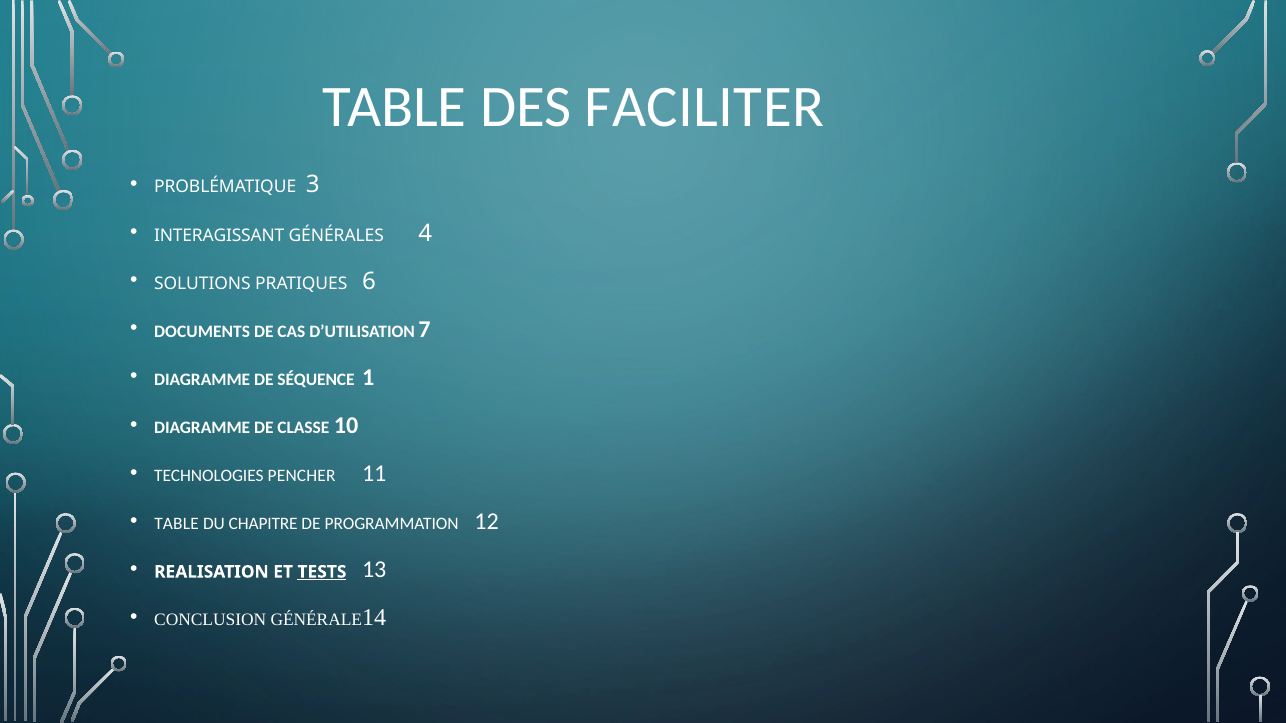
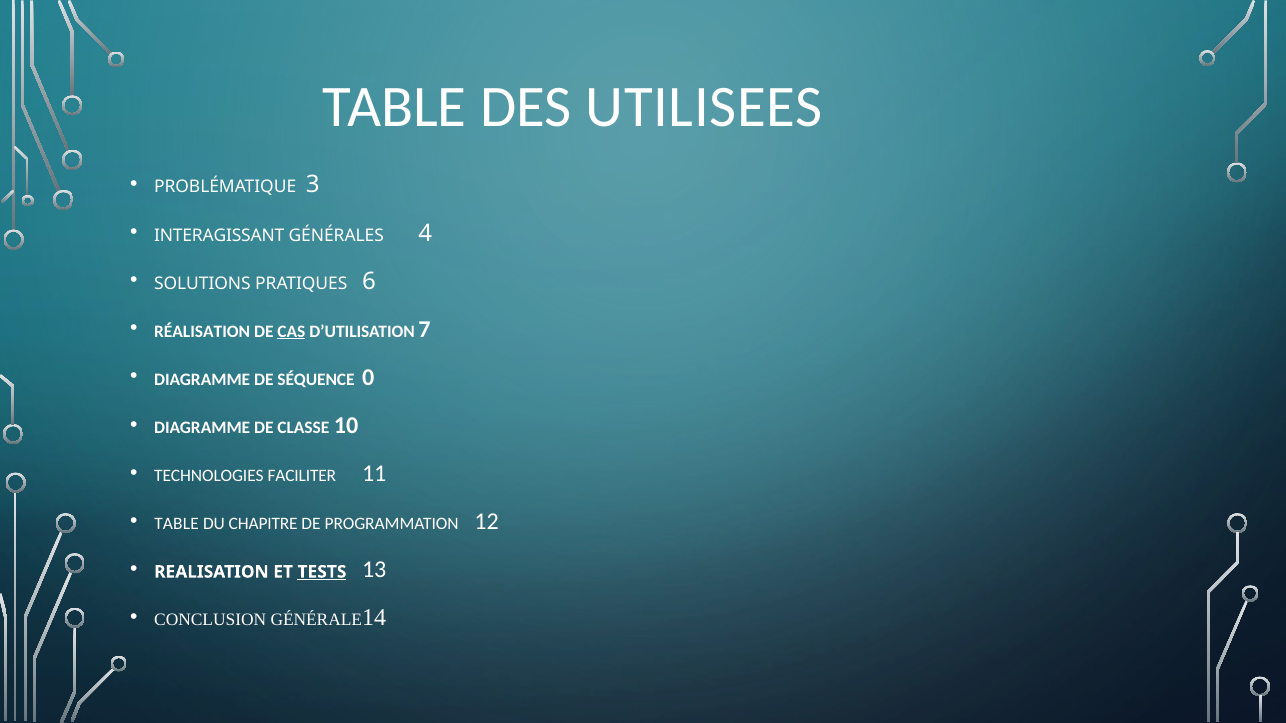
FACILITER: FACILITER -> UTILISEES (704, 107)
DOCUMENTS: DOCUMENTS -> RÉALISATION (202, 332)
CAS underline: none -> present (291, 332)
1: 1 -> 0 (368, 377)
PENCHER: PENCHER -> FACILITER (302, 476)
